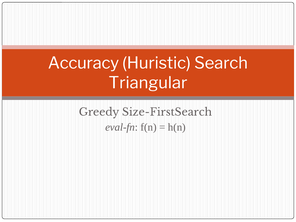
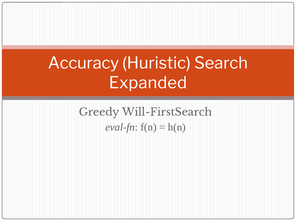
Triangular: Triangular -> Expanded (148, 83)
Size-FirstSearch: Size-FirstSearch -> Will-FirstSearch (167, 112)
